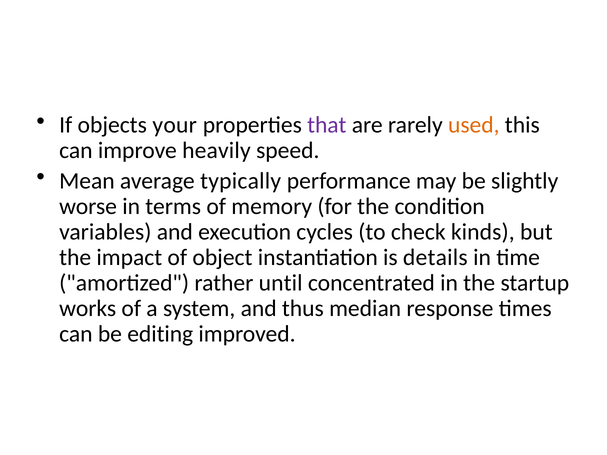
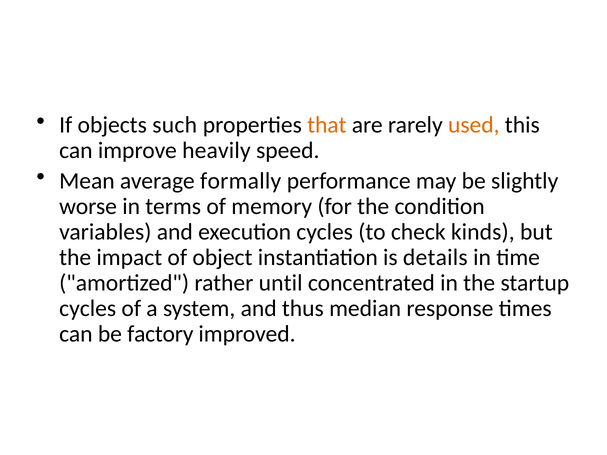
your: your -> such (175, 125)
that colour: purple -> orange (327, 125)
typically: typically -> formally (241, 181)
works: works -> cycles (88, 308)
editing: editing -> factory (160, 334)
